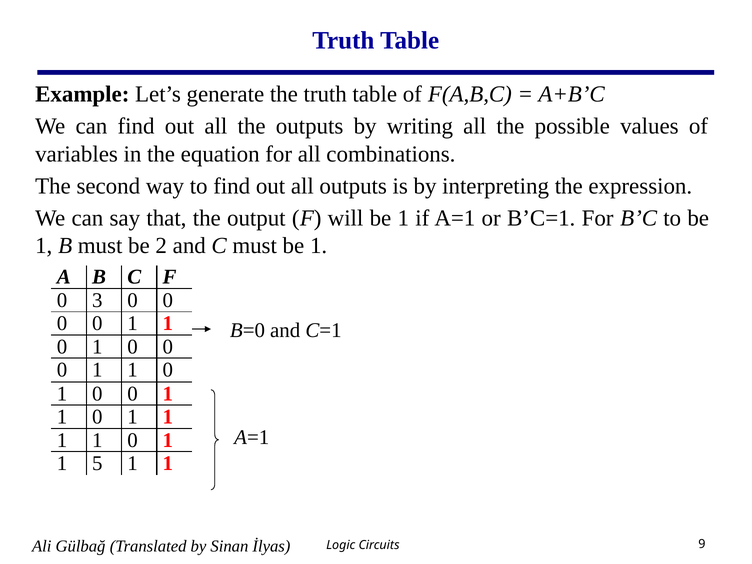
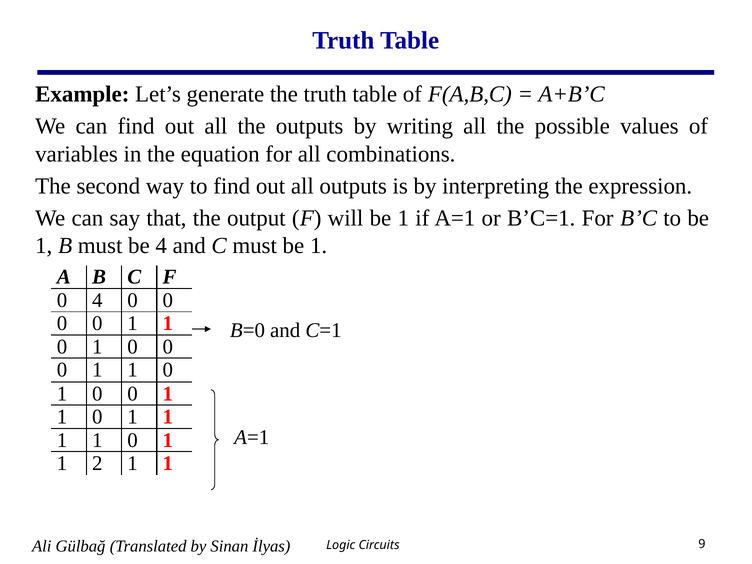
be 2: 2 -> 4 (161, 246)
0 3: 3 -> 4 (97, 300)
5: 5 -> 2 (97, 463)
